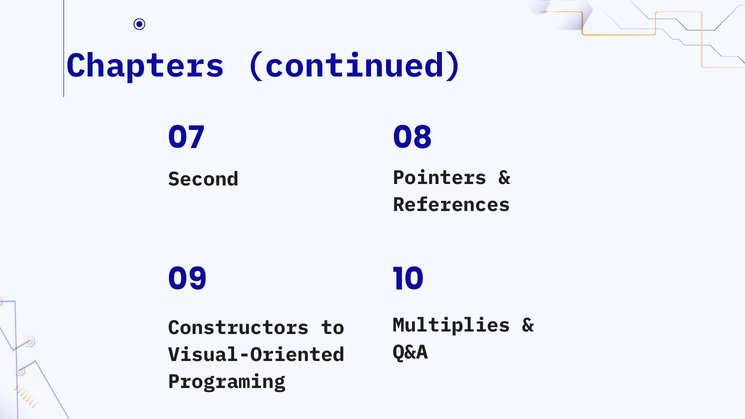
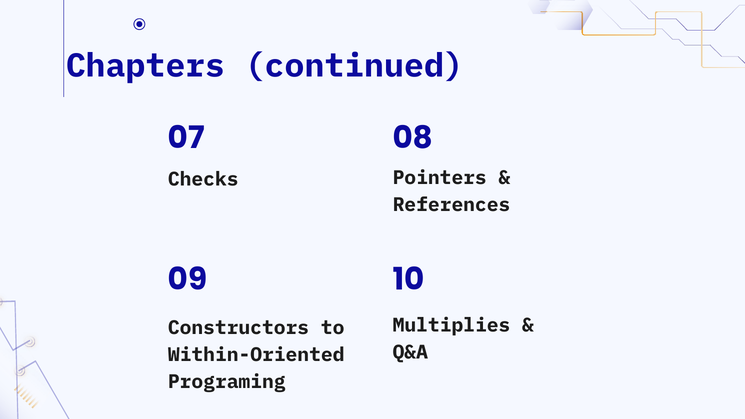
Second: Second -> Checks (203, 179)
Visual-Oriented: Visual-Oriented -> Within-Oriented (256, 355)
